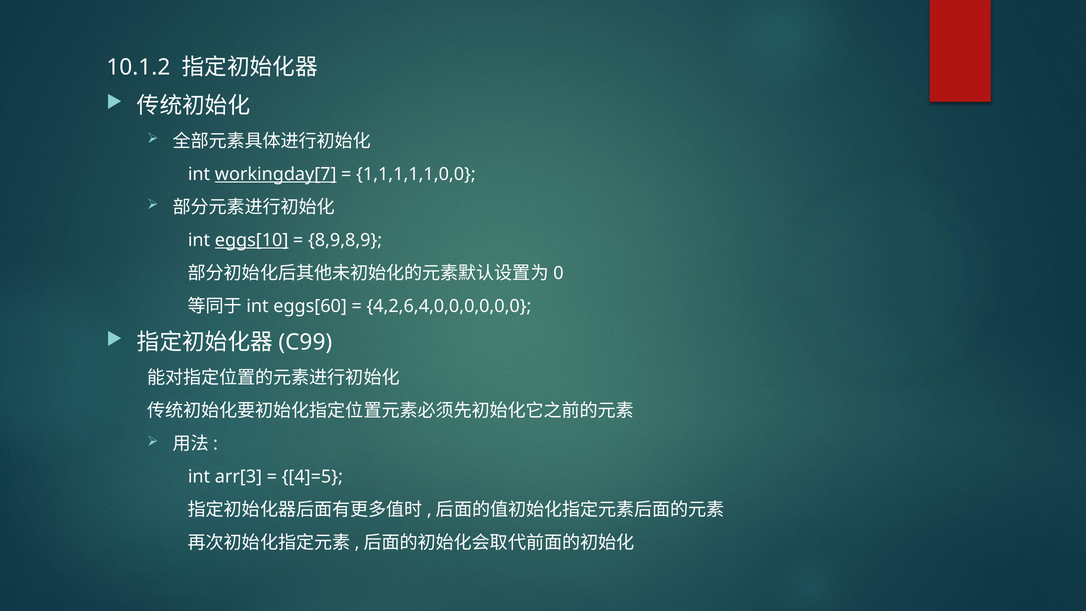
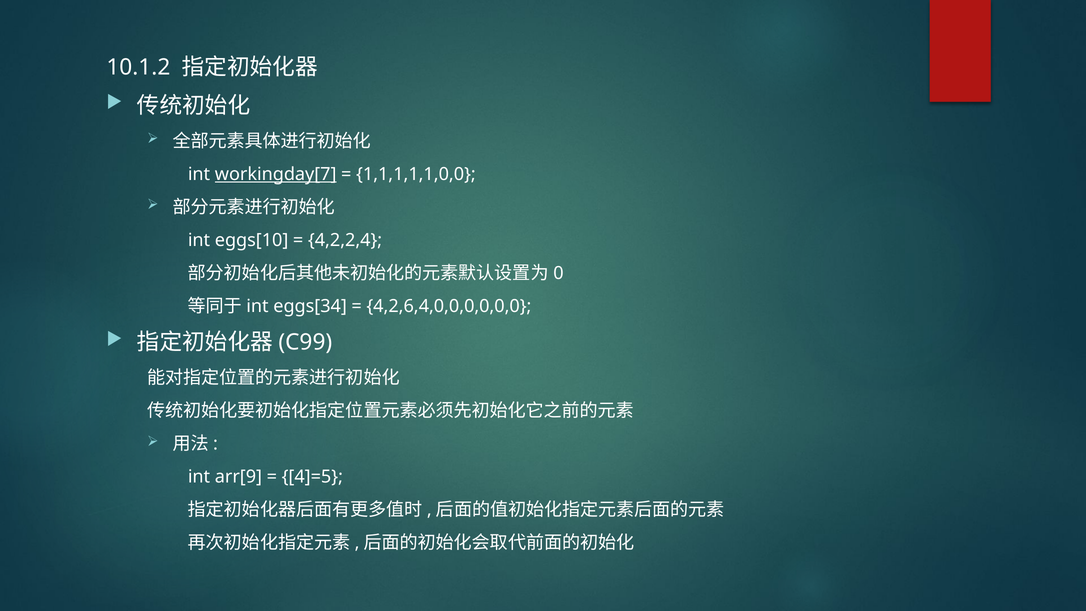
eggs[10 underline: present -> none (252, 240)
8,9,8,9: 8,9,8,9 -> 4,2,2,4 (345, 240)
eggs[60: eggs[60 -> eggs[34 (310, 306)
arr[3: arr[3 -> arr[9 (238, 477)
